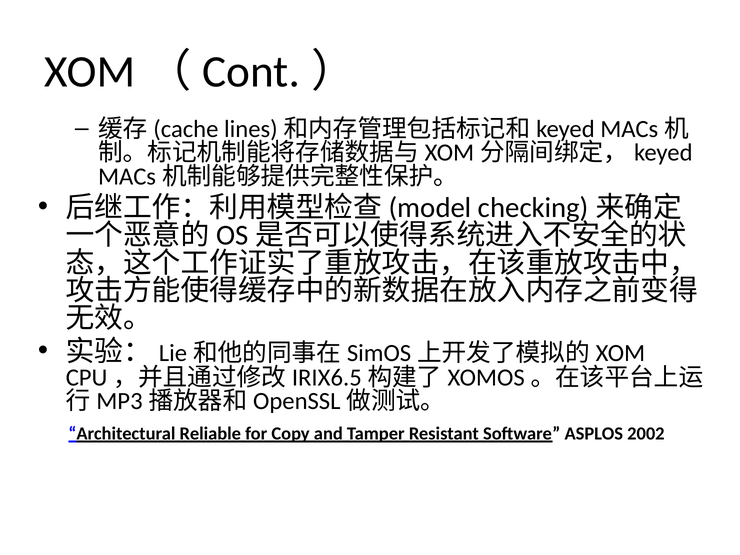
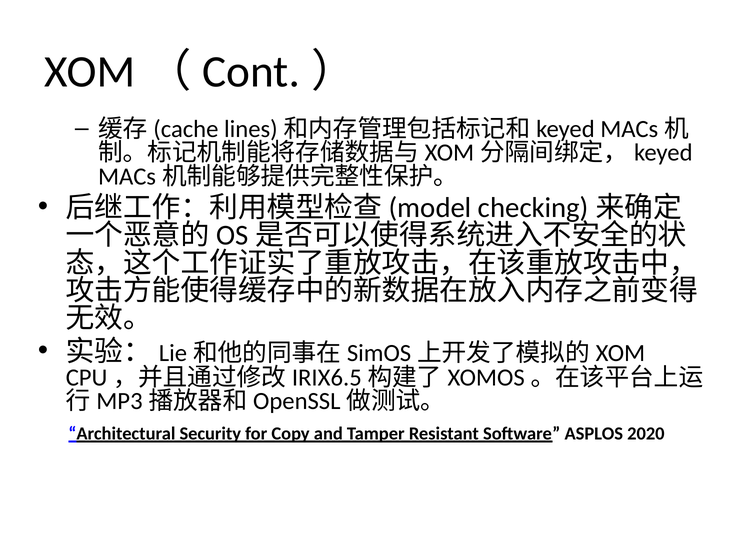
Reliable: Reliable -> Security (210, 433)
2002: 2002 -> 2020 (646, 433)
